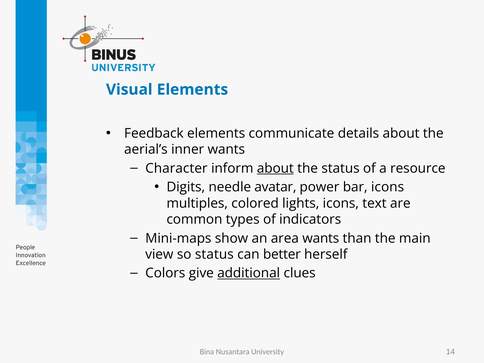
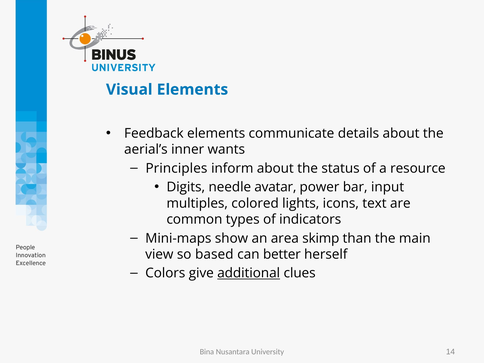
Character: Character -> Principles (176, 168)
about underline: present -> none (275, 168)
bar icons: icons -> input (388, 187)
area wants: wants -> skimp (321, 238)
so status: status -> based (214, 254)
